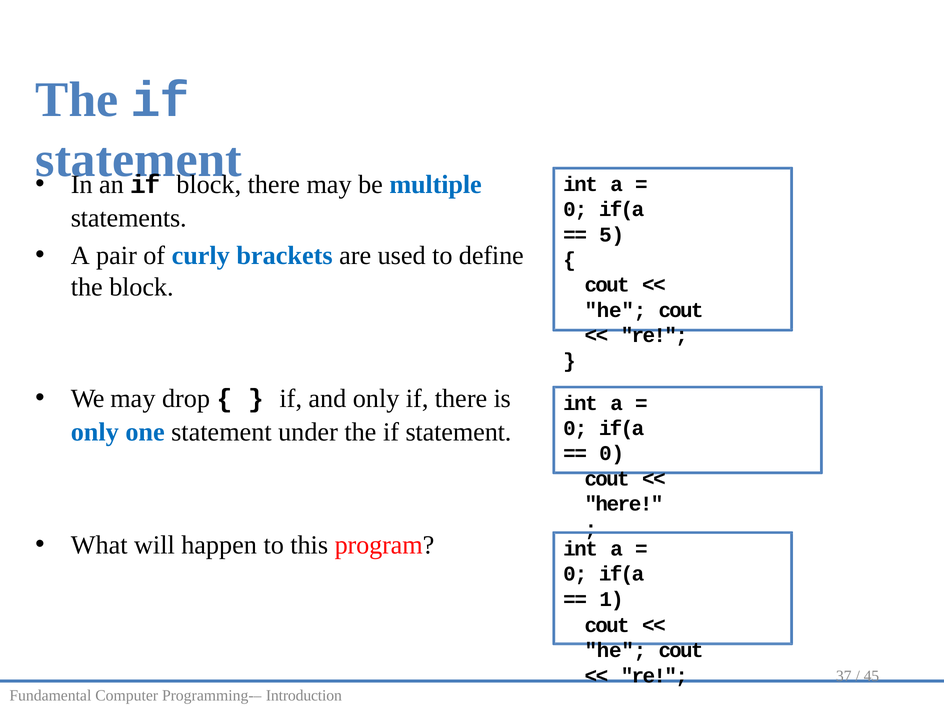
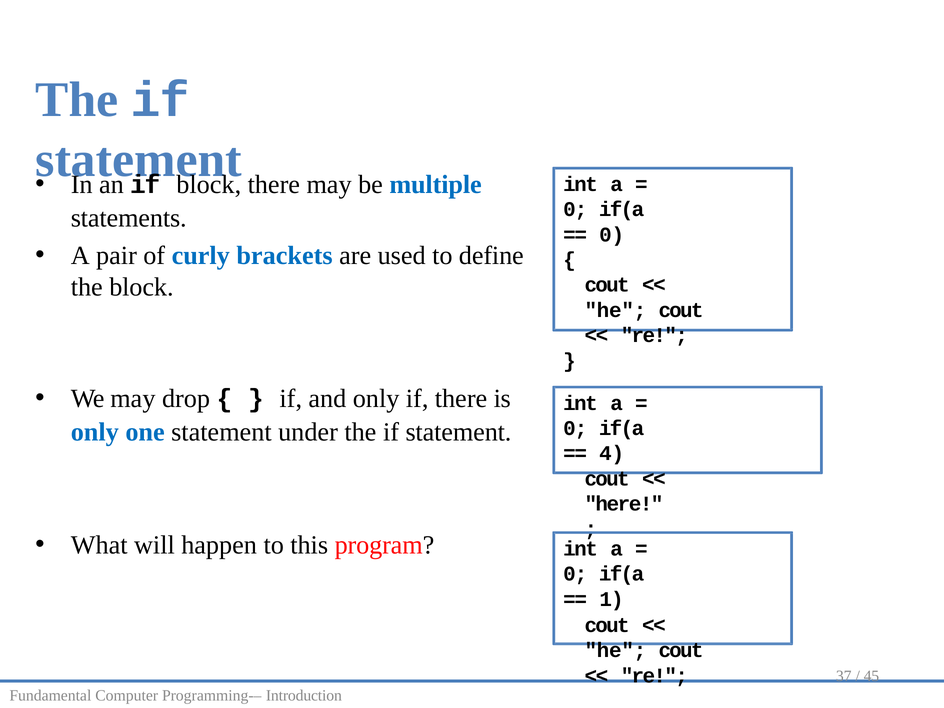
5: 5 -> 0 (612, 235)
0: 0 -> 4 (612, 454)
